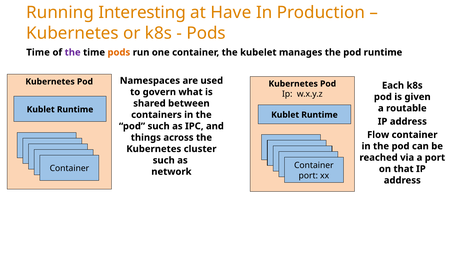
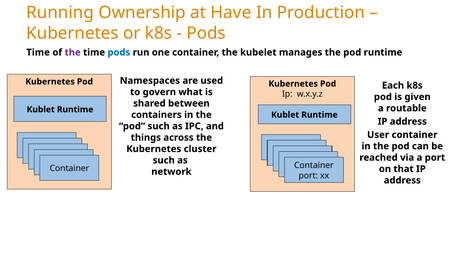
Interesting: Interesting -> Ownership (142, 13)
pods colour: orange -> blue (119, 52)
Flow: Flow -> User (378, 135)
